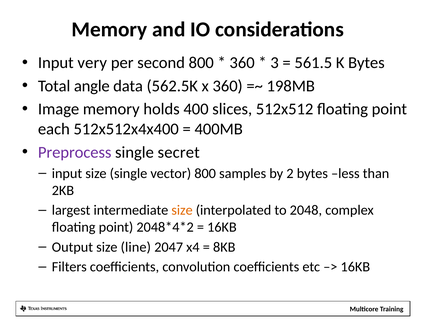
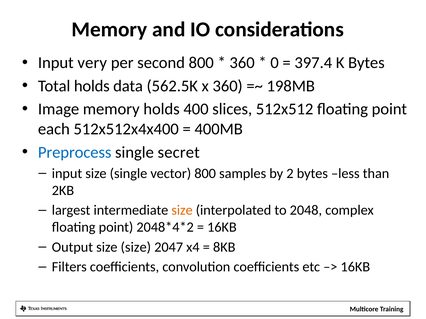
3: 3 -> 0 (275, 63)
561.5: 561.5 -> 397.4 (313, 63)
Total angle: angle -> holds (92, 86)
Preprocess colour: purple -> blue (75, 152)
size line: line -> size (136, 247)
